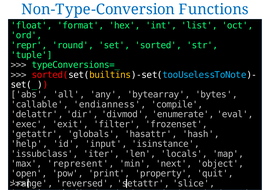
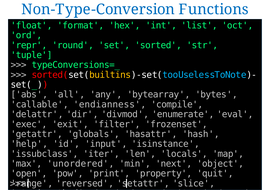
represent: represent -> unordered (81, 164)
